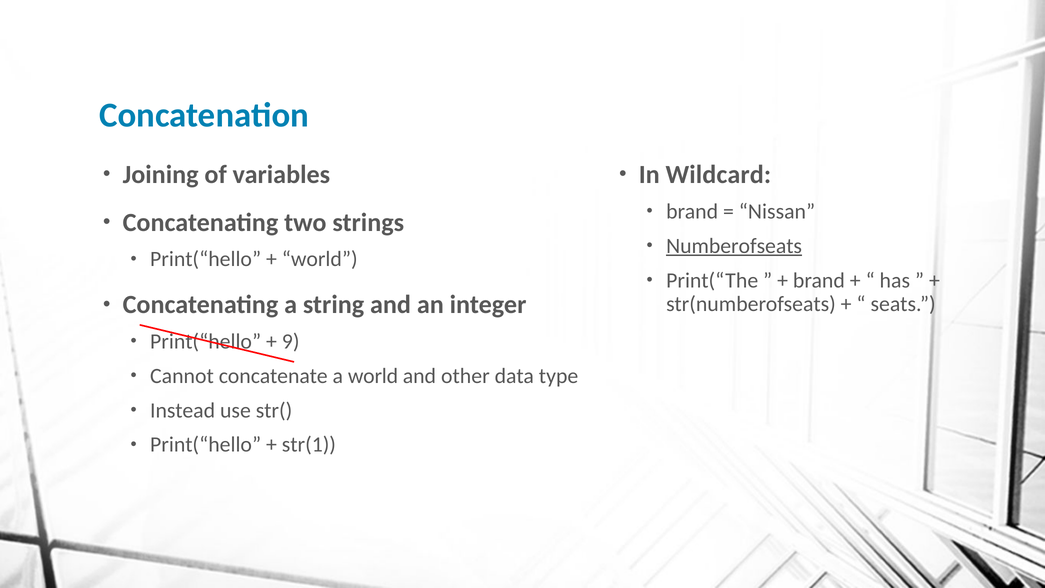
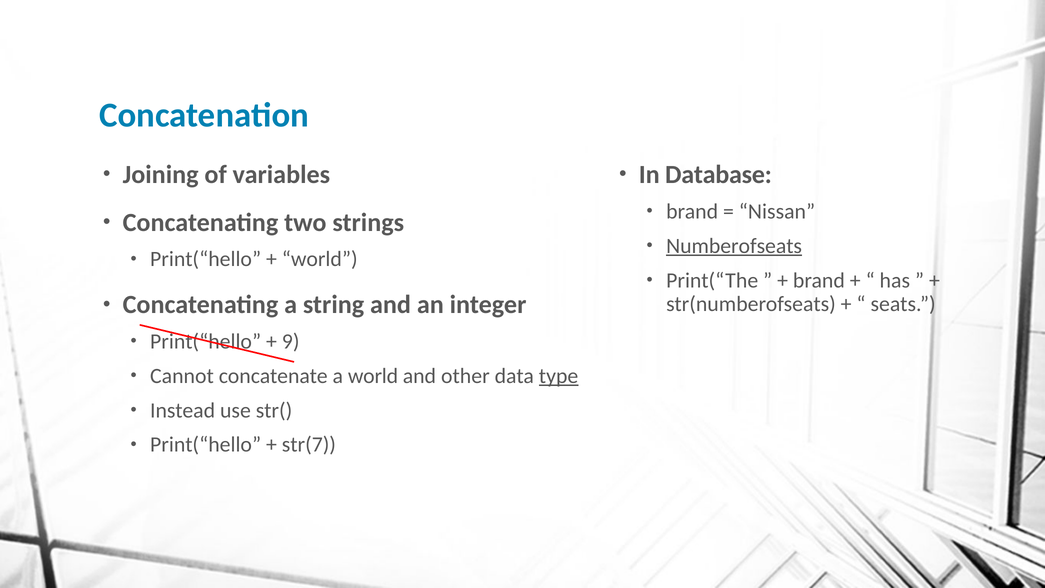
Wildcard: Wildcard -> Database (719, 175)
type underline: none -> present (559, 376)
str(1: str(1 -> str(7 (309, 445)
